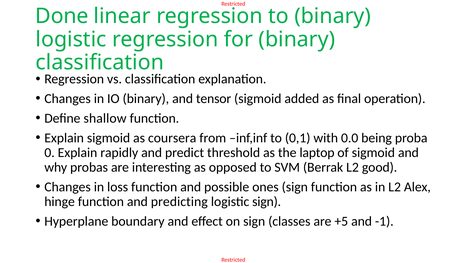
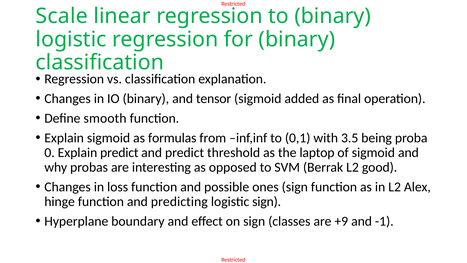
Done: Done -> Scale (62, 16)
shallow: shallow -> smooth (105, 118)
coursera: coursera -> formulas (172, 138)
0.0: 0.0 -> 3.5 (350, 138)
Explain rapidly: rapidly -> predict (119, 152)
+5: +5 -> +9 (341, 221)
